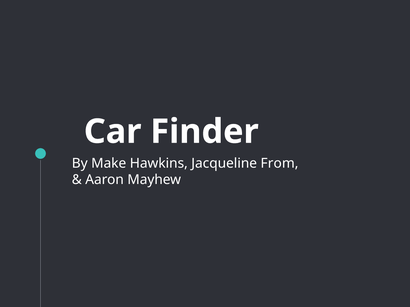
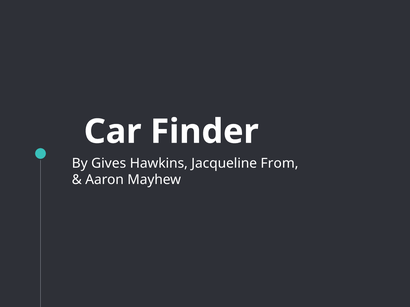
Make: Make -> Gives (109, 164)
